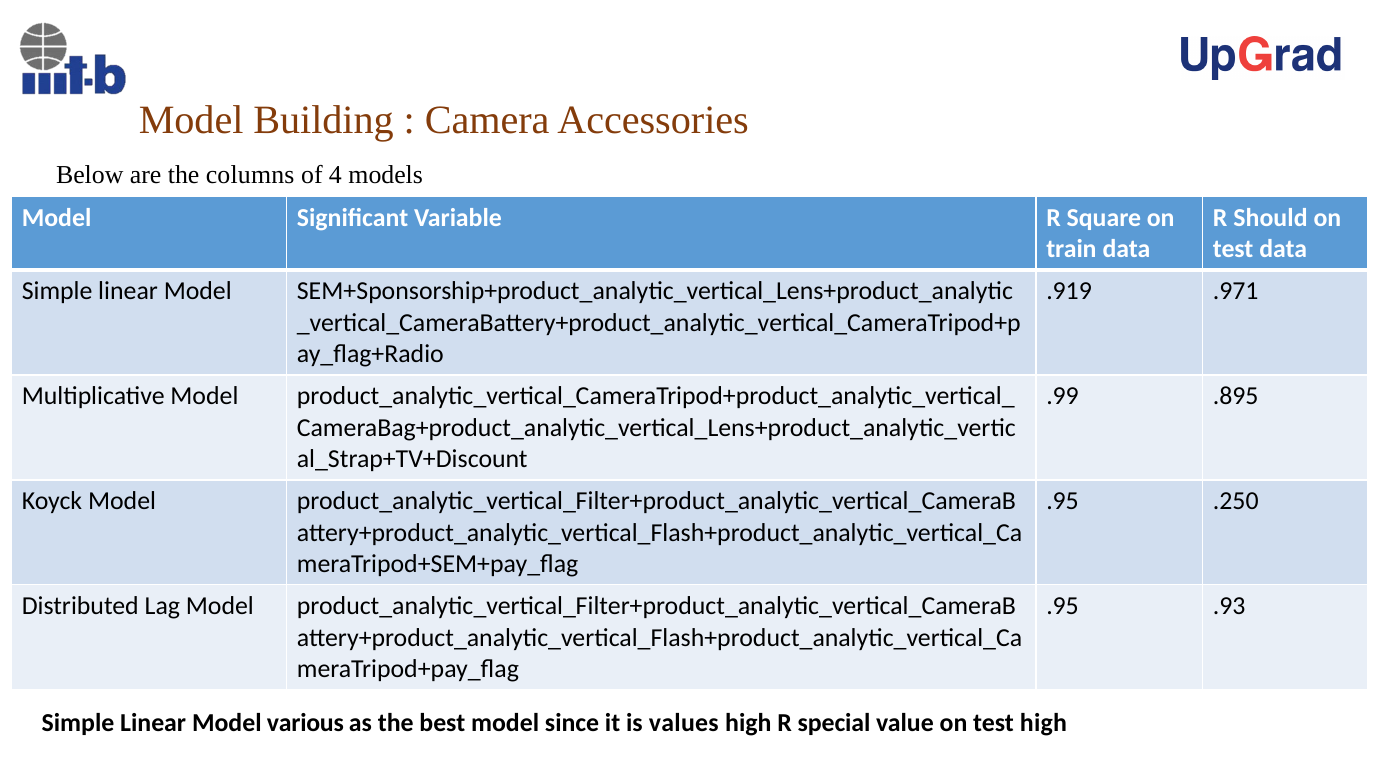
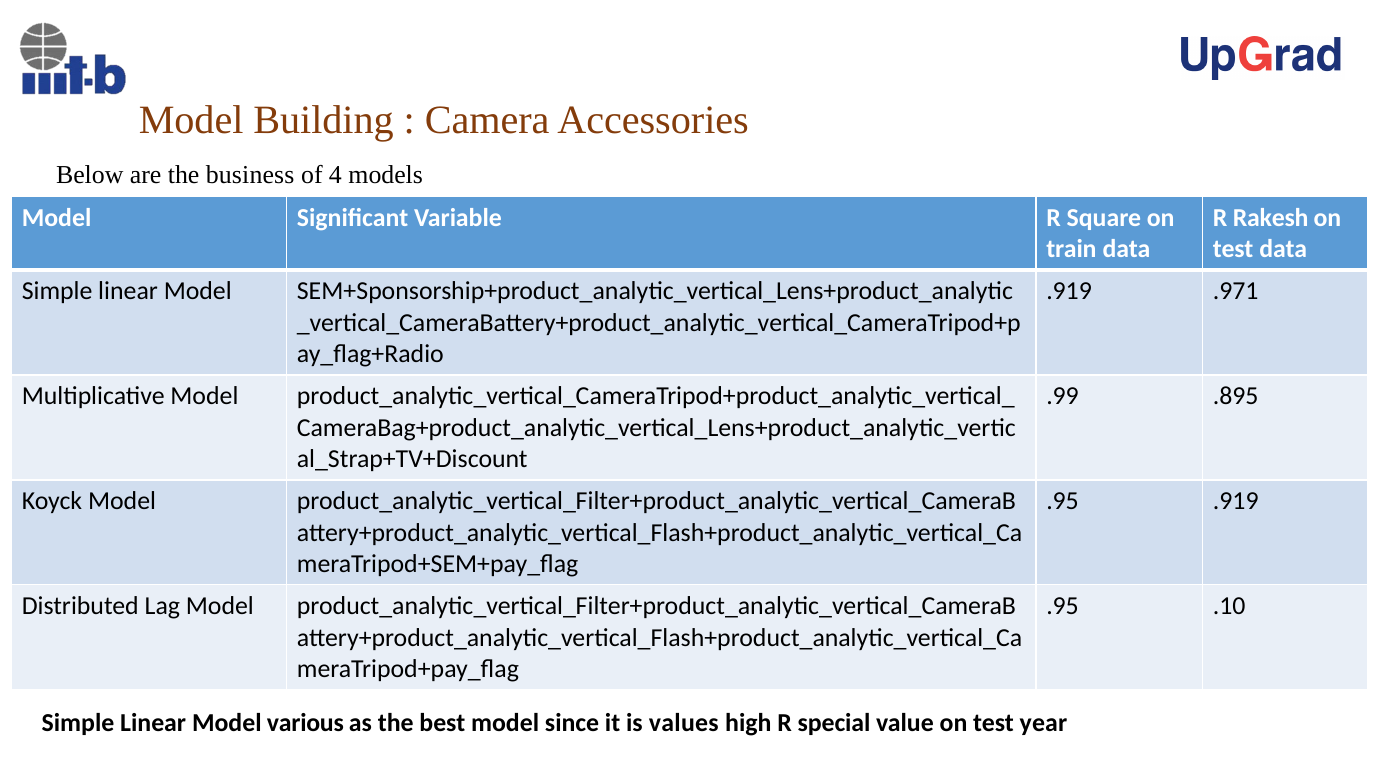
columns: columns -> business (250, 175)
Should: Should -> Rakesh (1271, 218)
.95 .250: .250 -> .919 (1236, 501)
.93: .93 -> .10 (1229, 606)
test high: high -> year (1043, 723)
